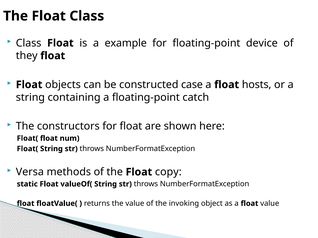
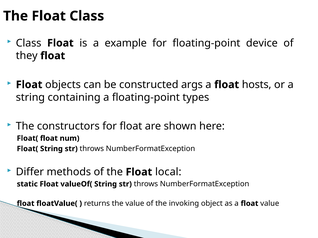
case: case -> args (192, 85)
catch: catch -> types (196, 98)
Versa: Versa -> Differ (30, 172)
copy: copy -> local (168, 172)
